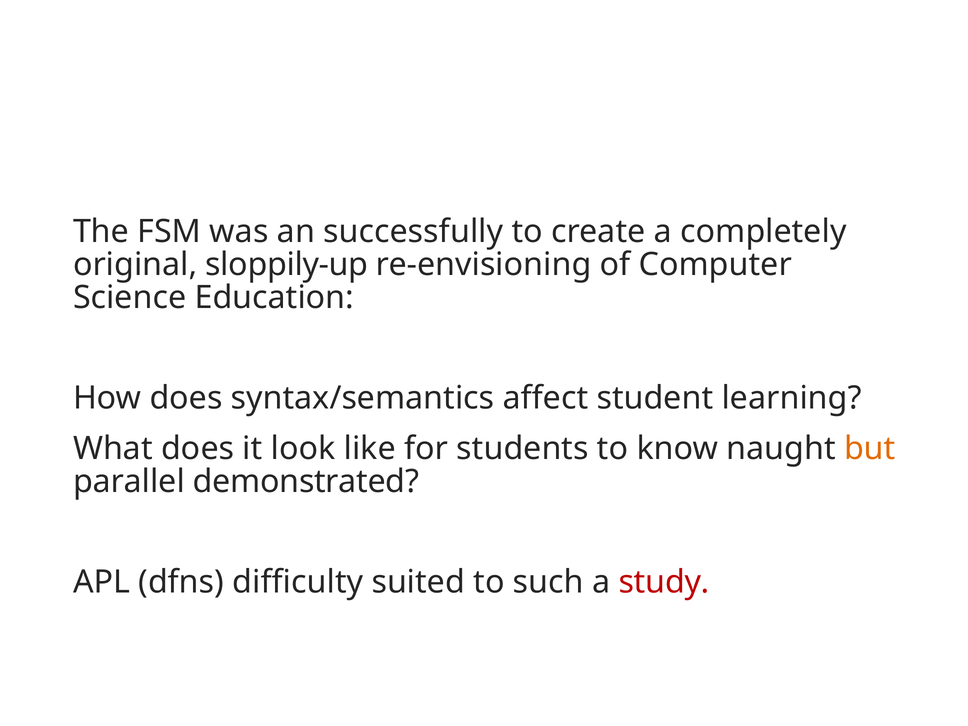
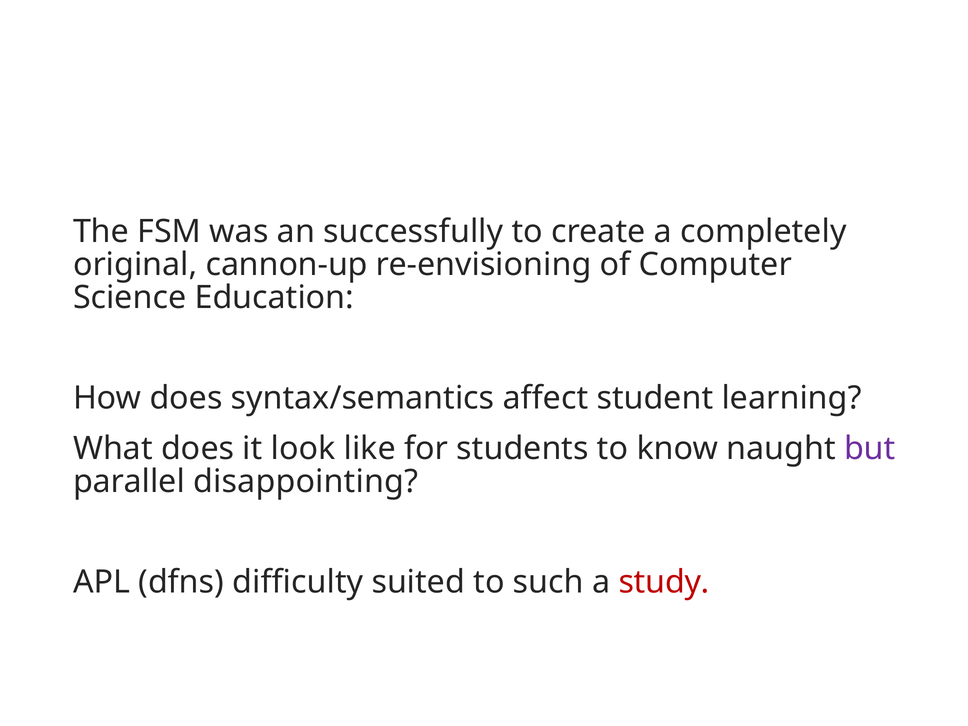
sloppily-up: sloppily-up -> cannon-up (287, 264)
but colour: orange -> purple (870, 449)
demonstrated: demonstrated -> disappointing (306, 482)
